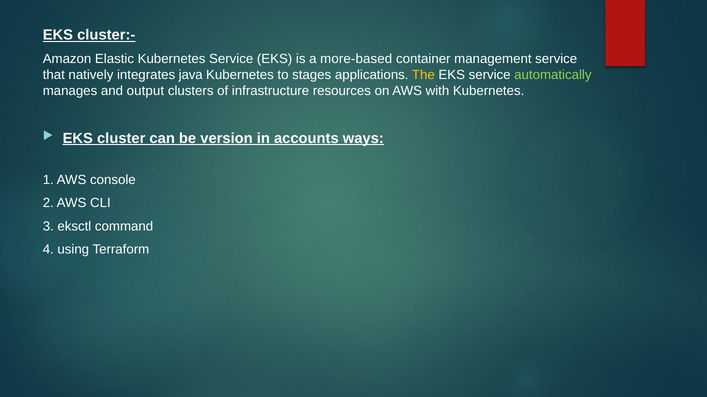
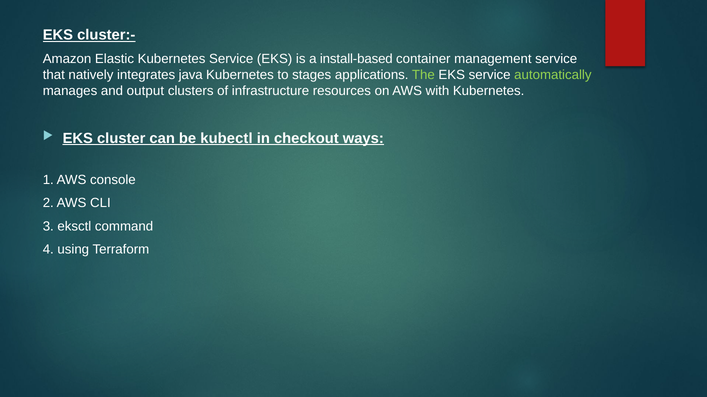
more-based: more-based -> install-based (356, 59)
The colour: yellow -> light green (423, 75)
version: version -> kubectl (226, 138)
accounts: accounts -> checkout (306, 138)
